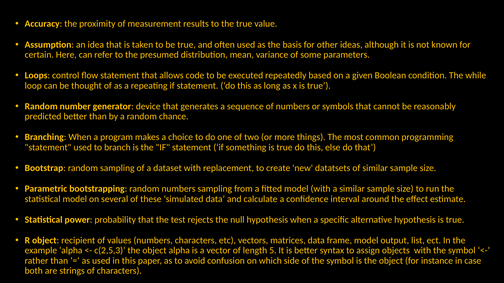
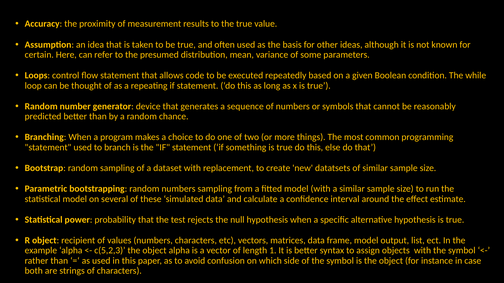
c(2,5,3: c(2,5,3 -> c(5,2,3 (110, 251)
5: 5 -> 1 (273, 251)
